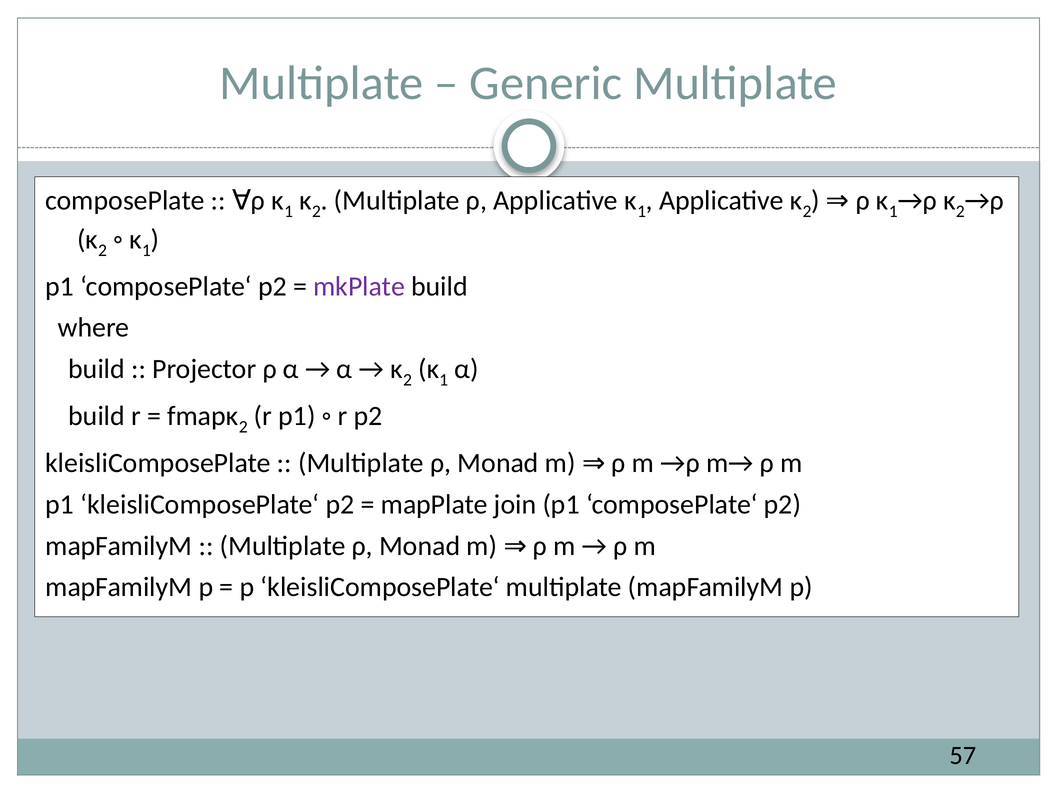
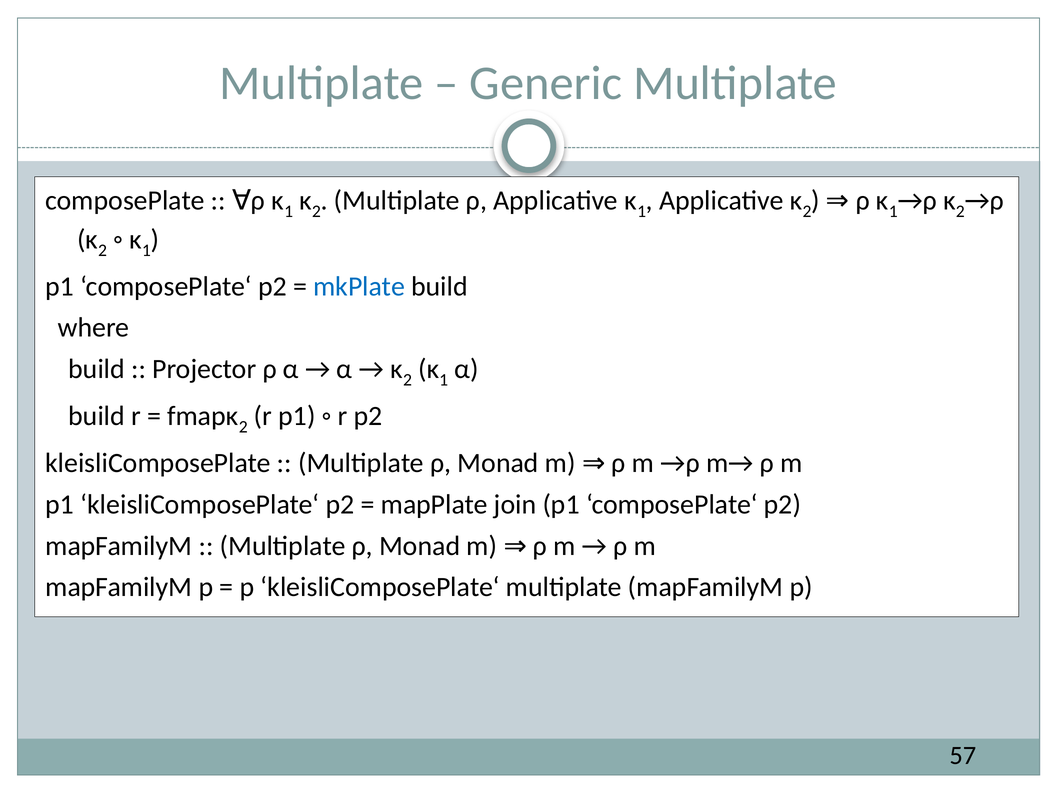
mkPlate colour: purple -> blue (359, 287)
